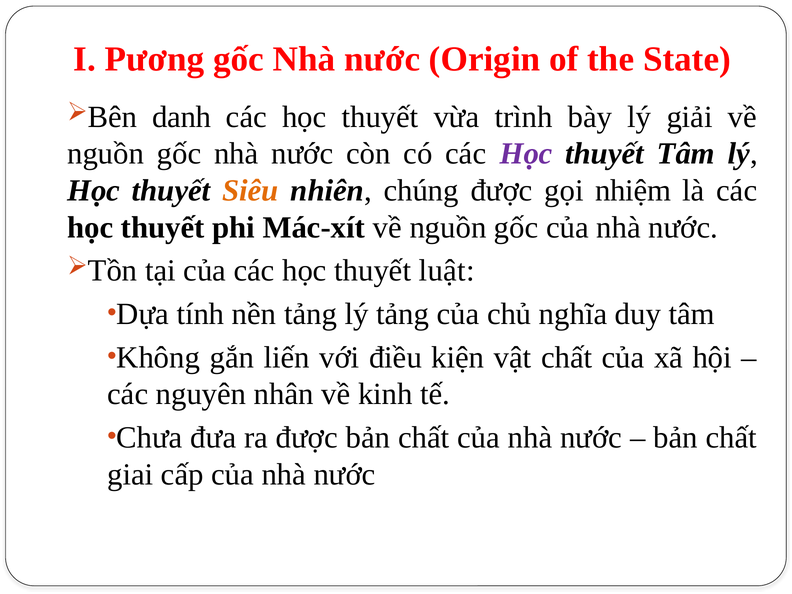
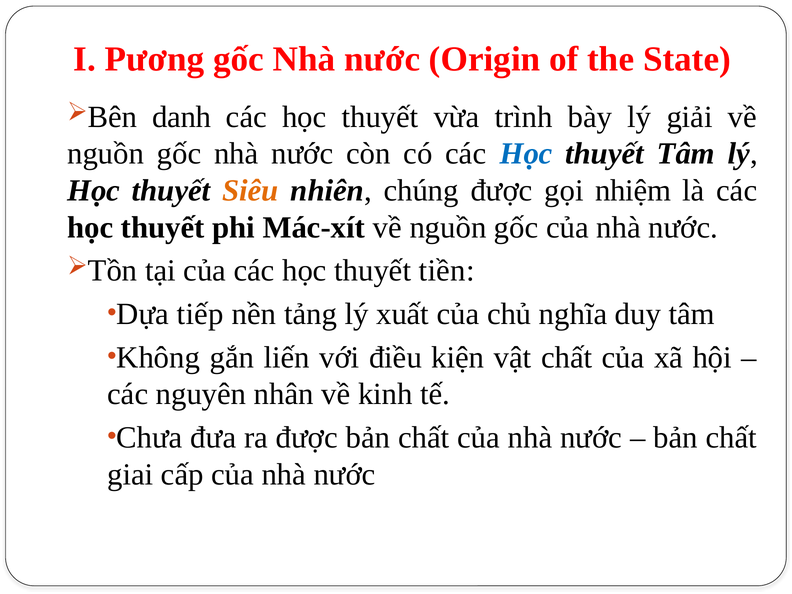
Học colour: purple -> blue (526, 154)
luật: luật -> tiền (447, 271)
tính: tính -> tiếp (200, 314)
lý tảng: tảng -> xuất (403, 314)
